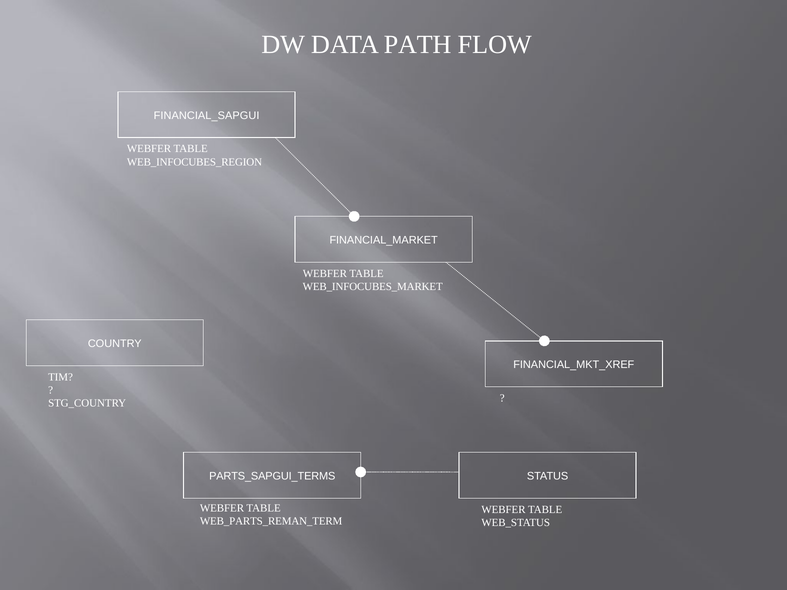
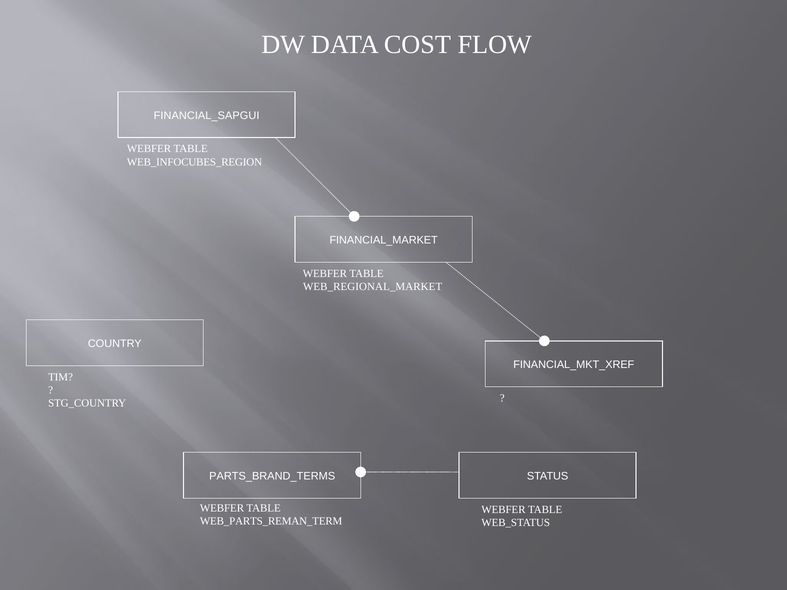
PATH: PATH -> COST (417, 45)
WEB_INFOCUBES_MARKET: WEB_INFOCUBES_MARKET -> WEB_REGIONAL_MARKET (373, 287)
PARTS_SAPGUI_TERMS: PARTS_SAPGUI_TERMS -> PARTS_BRAND_TERMS (272, 476)
